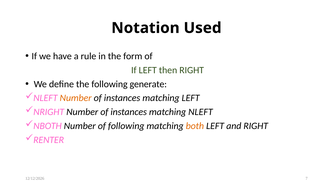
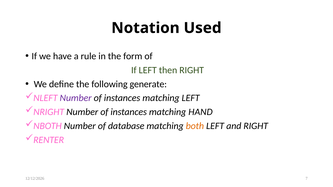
Number colour: orange -> purple (76, 98)
matching NLEFT: NLEFT -> HAND (201, 112)
of following: following -> database (126, 126)
